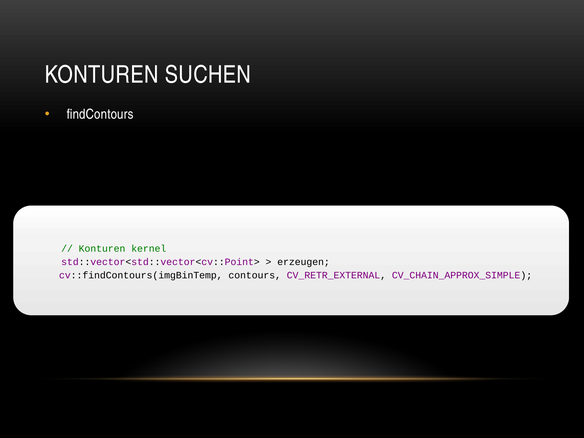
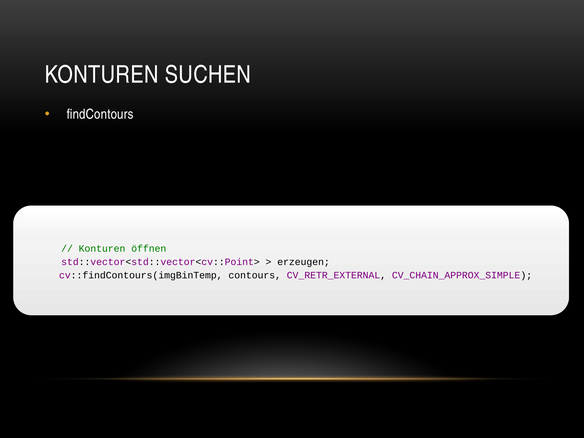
kernel: kernel -> öffnen (149, 249)
